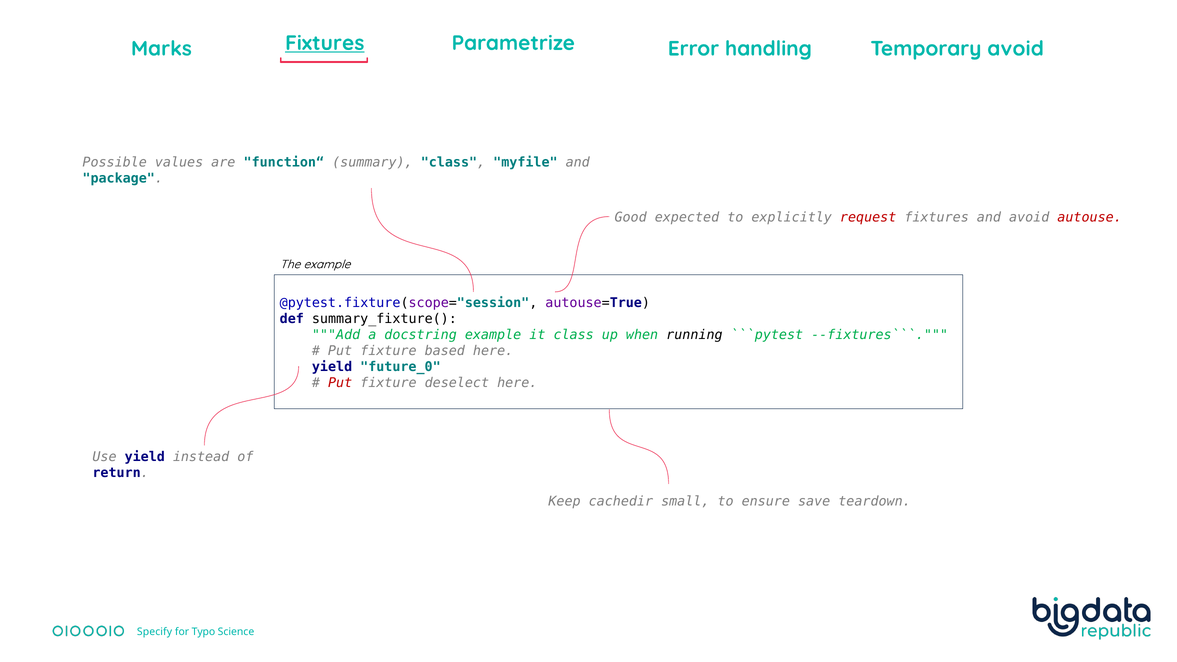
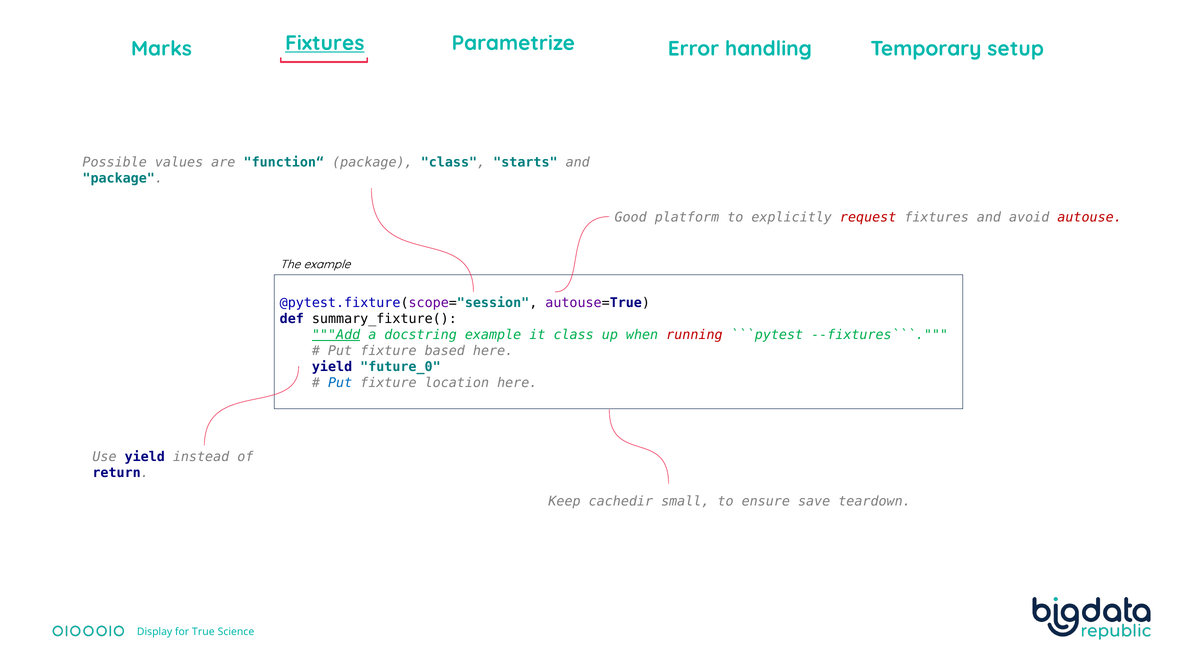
Temporary avoid: avoid -> setup (1016, 49)
function“ summary: summary -> package (372, 162)
myfile: myfile -> starts (525, 162)
expected: expected -> platform (687, 218)
Add underline: none -> present (336, 335)
running colour: black -> red (694, 335)
Put colour: red -> blue (340, 383)
deselect: deselect -> location (457, 383)
Specify: Specify -> Display (155, 632)
Typo: Typo -> True (203, 632)
